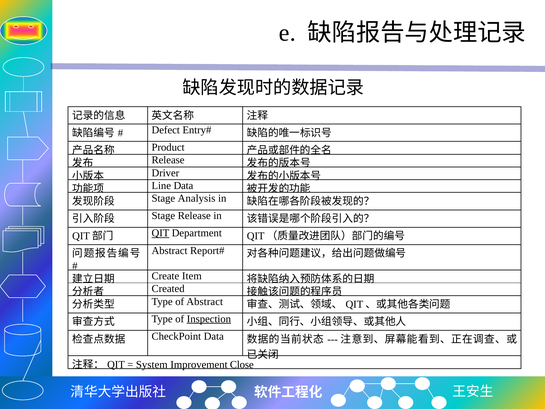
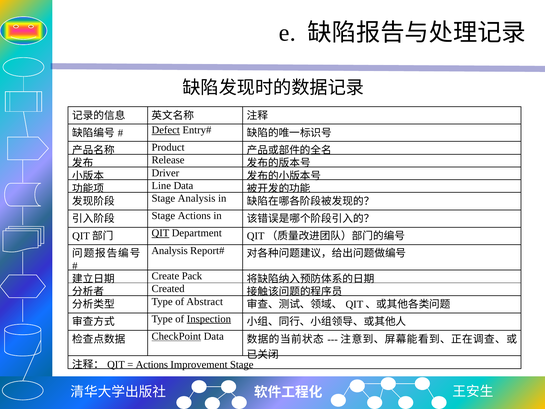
Defect underline: none -> present (166, 130)
Stage Release: Release -> Actions (194, 216)
Abstract: Abstract -> Analysis (170, 250)
Item: Item -> Pack (192, 276)
CheckPoint underline: none -> present (176, 336)
System: System -> Actions (152, 364)
Improvement Close: Close -> Stage (242, 364)
